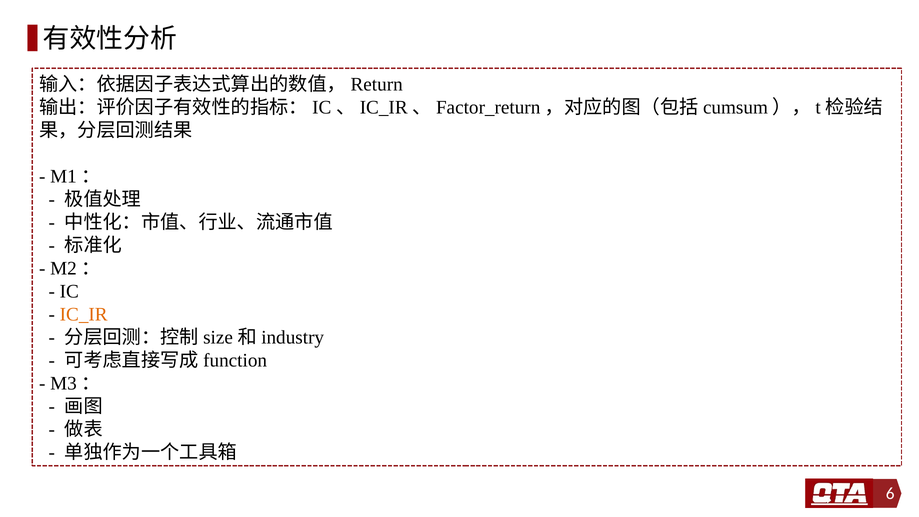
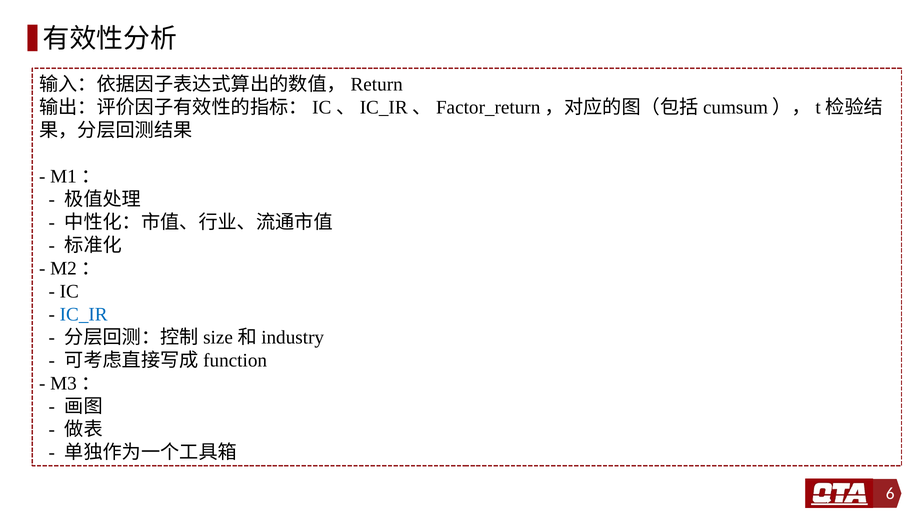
IC_IR colour: orange -> blue (84, 314)
